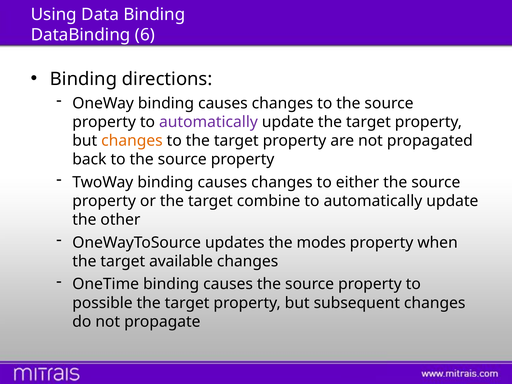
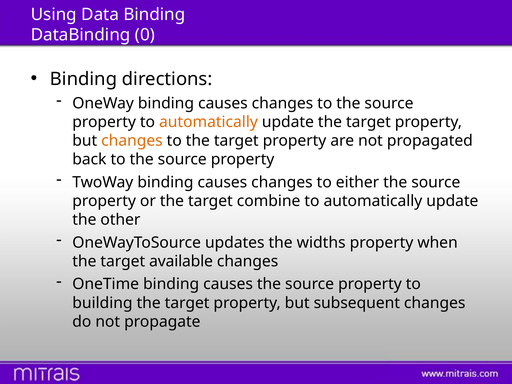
6: 6 -> 0 (145, 35)
automatically colour: purple -> orange (208, 122)
modes: modes -> widths (321, 243)
possible: possible -> building (102, 303)
